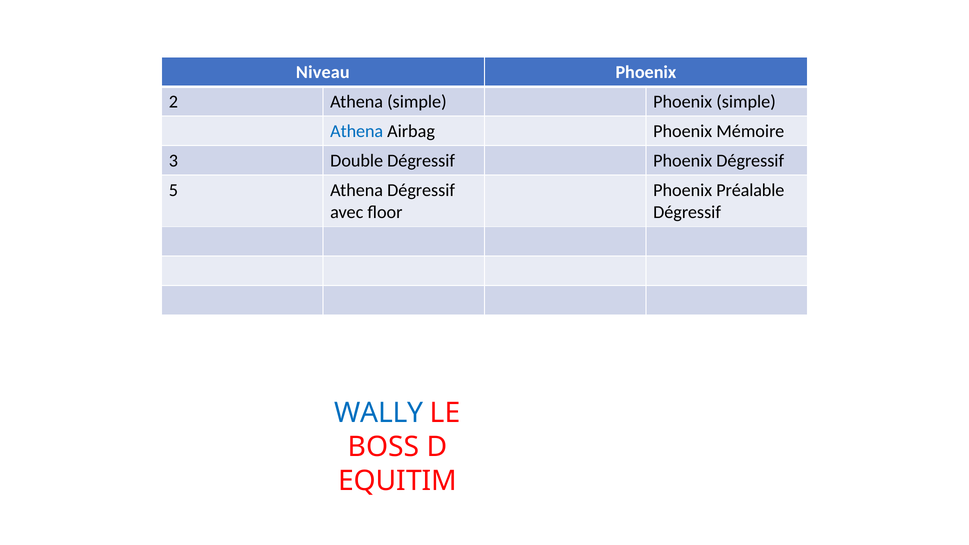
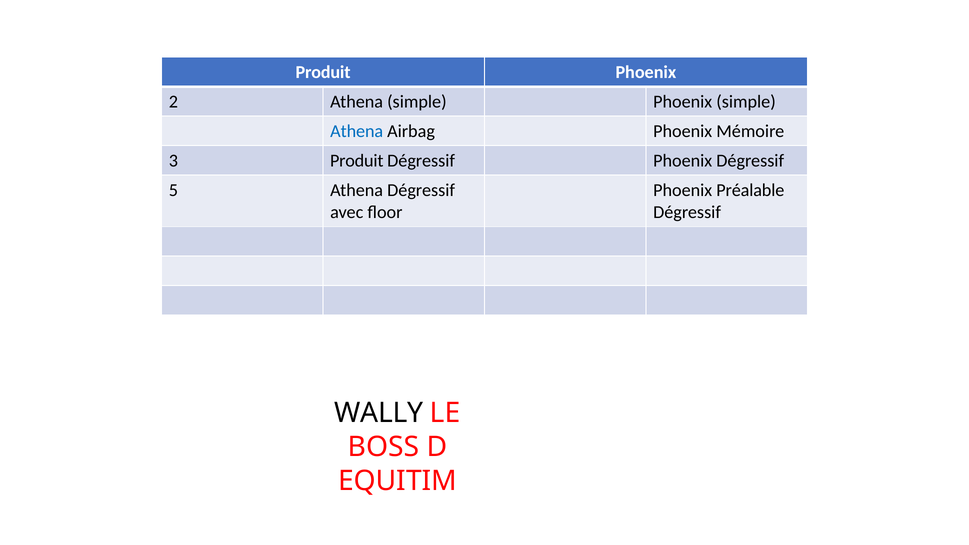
Niveau: Niveau -> Produit (323, 72)
3 Double: Double -> Produit (357, 161)
WALLY colour: blue -> black (379, 413)
